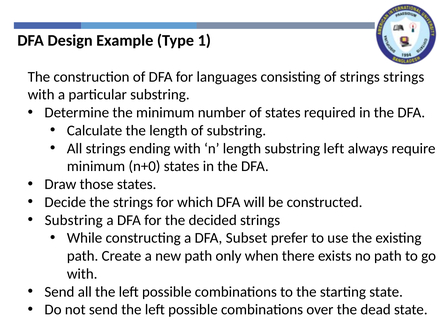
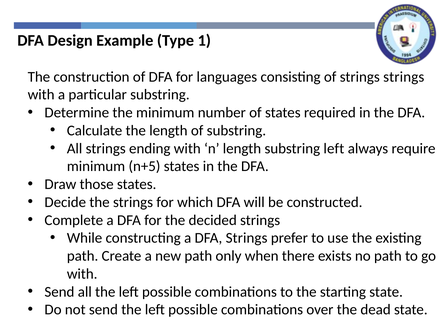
n+0: n+0 -> n+5 (144, 166)
Substring: Substring -> Complete (74, 220)
DFA Subset: Subset -> Strings (247, 238)
